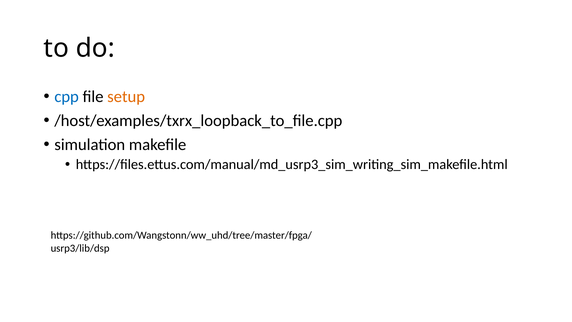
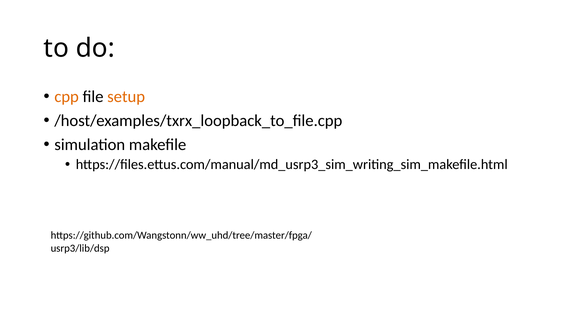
cpp colour: blue -> orange (67, 97)
